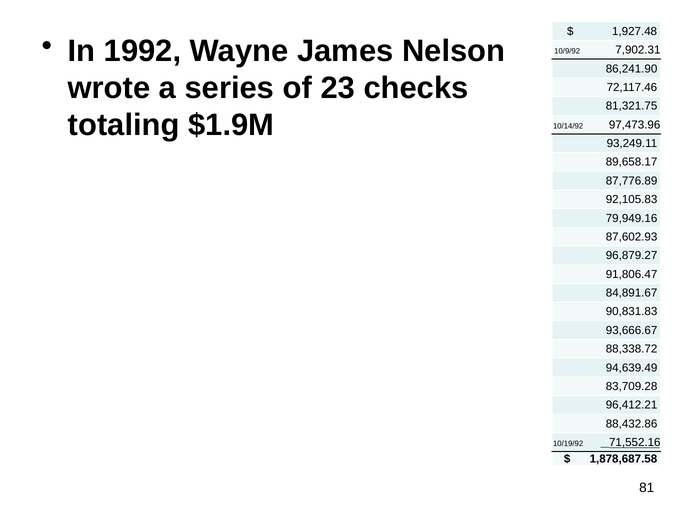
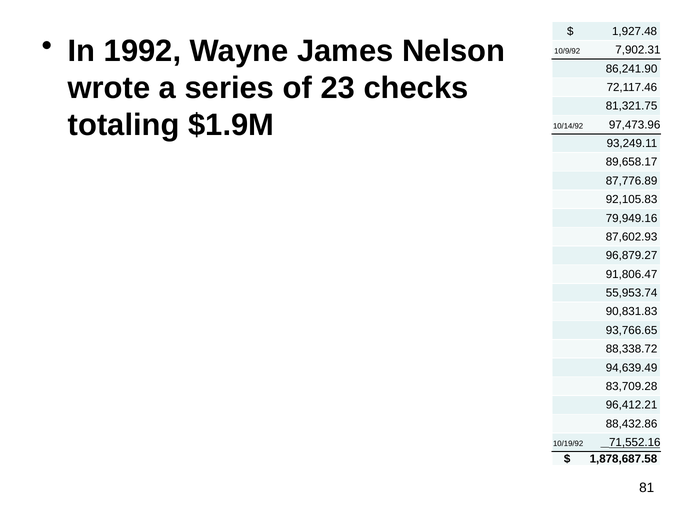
84,891.67: 84,891.67 -> 55,953.74 (632, 293)
93,666.67: 93,666.67 -> 93,766.65 (632, 330)
